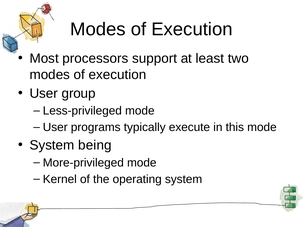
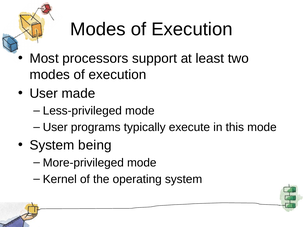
group: group -> made (79, 94)
